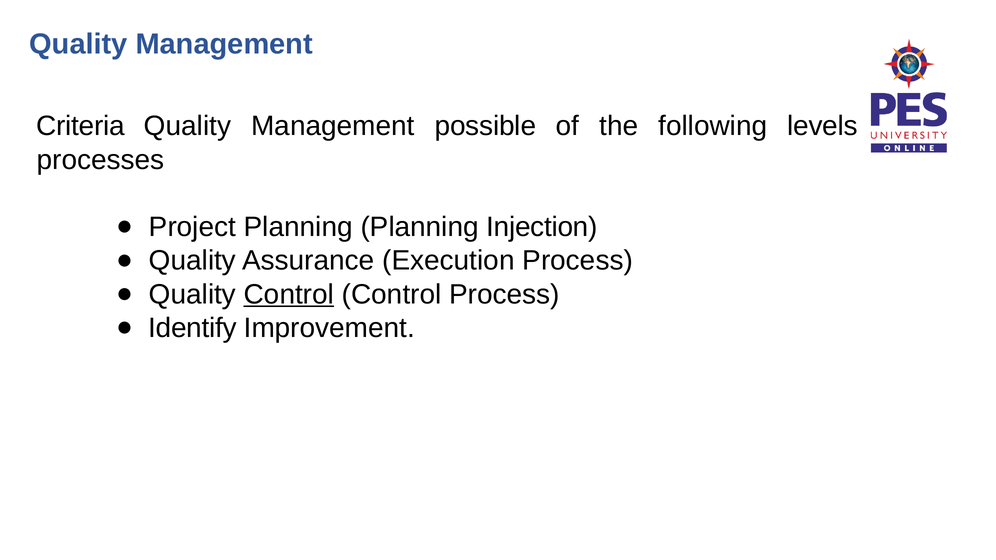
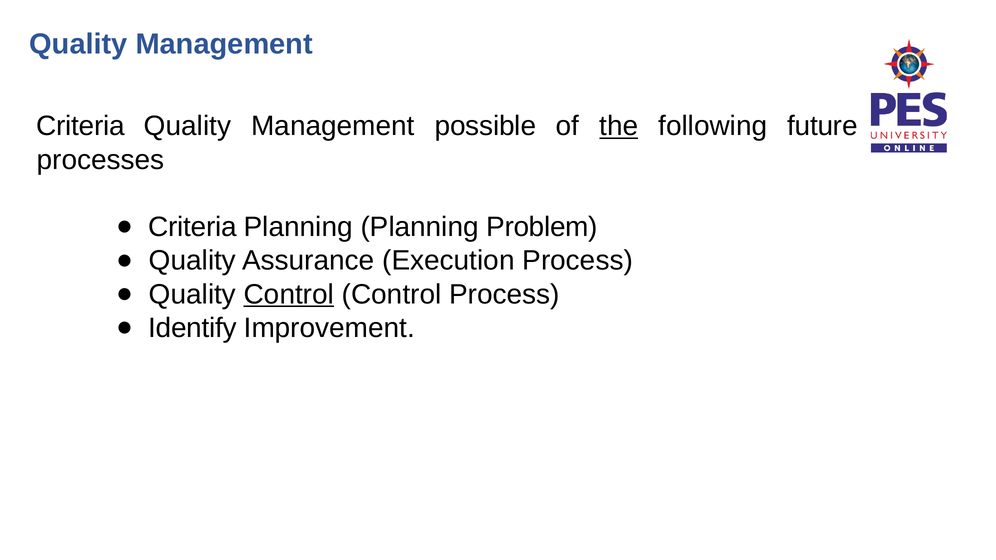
the underline: none -> present (619, 126)
levels: levels -> future (822, 126)
Project: Project -> Criteria (193, 227)
Injection: Injection -> Problem (542, 227)
